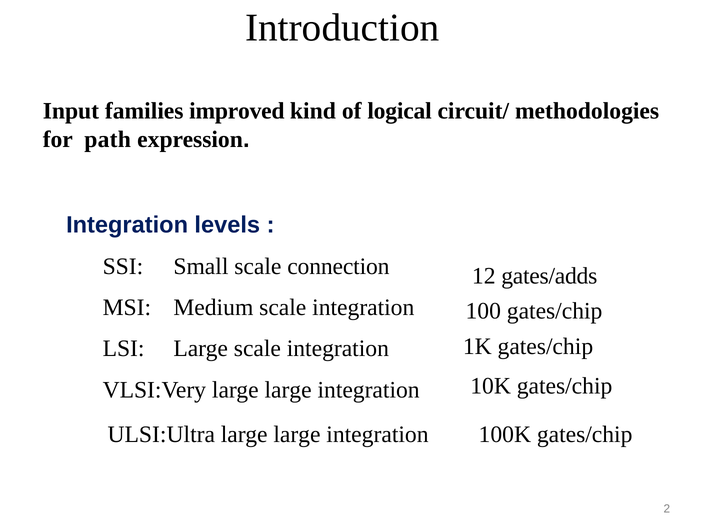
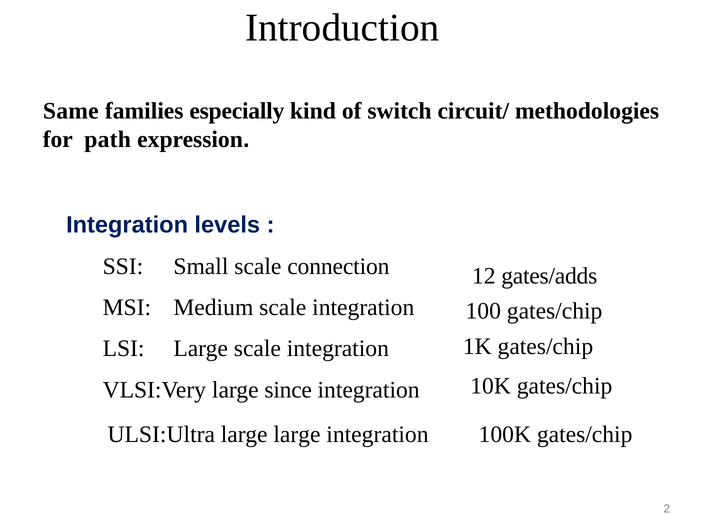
Input: Input -> Same (71, 111)
improved: improved -> especially (237, 111)
logical: logical -> switch (399, 111)
VLSI:Very large large: large -> since (288, 390)
